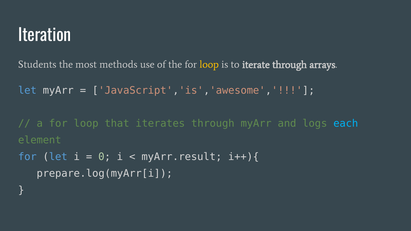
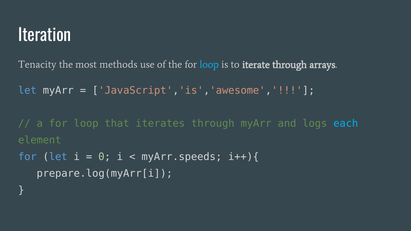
Students: Students -> Tenacity (37, 65)
loop colour: yellow -> light blue (209, 65)
myArr.result: myArr.result -> myArr.speeds (182, 157)
